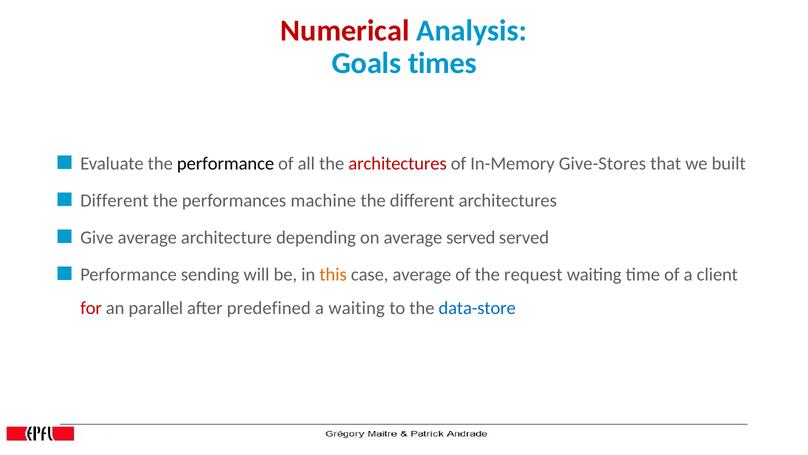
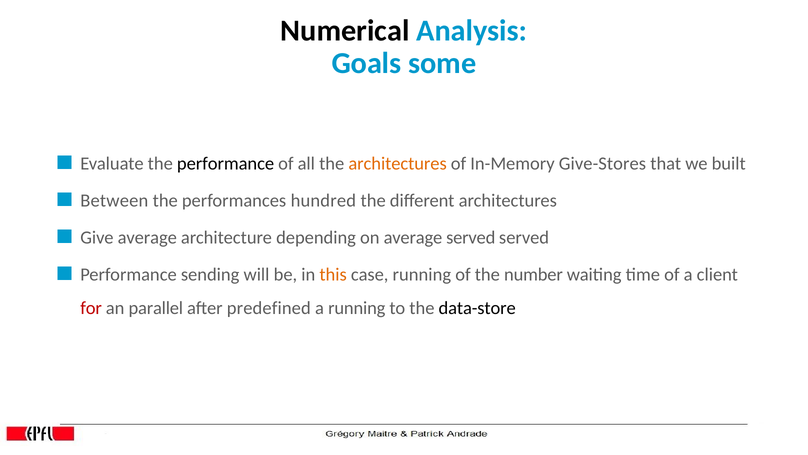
Numerical colour: red -> black (345, 31)
times: times -> some (442, 63)
architectures colour: red -> orange (398, 163)
Different: Different -> Between (114, 200)
machine: machine -> hundred (323, 200)
case average: average -> running (422, 274)
request: request -> number (533, 274)
a waiting: waiting -> running (357, 308)
data-store colour: blue -> black (477, 308)
